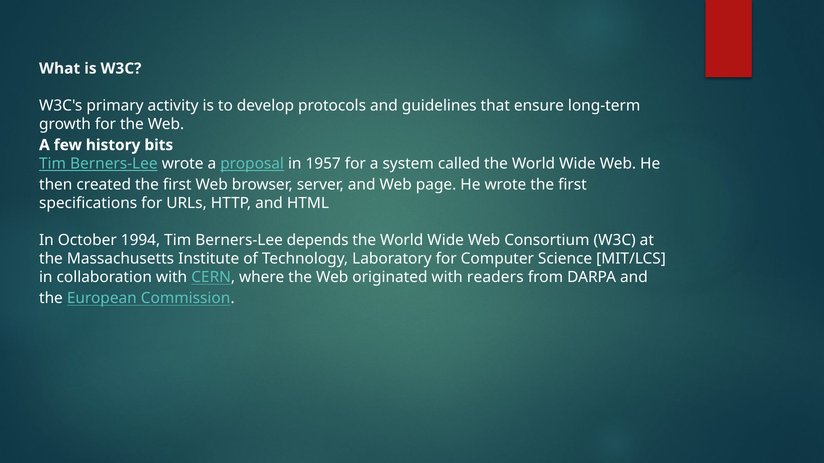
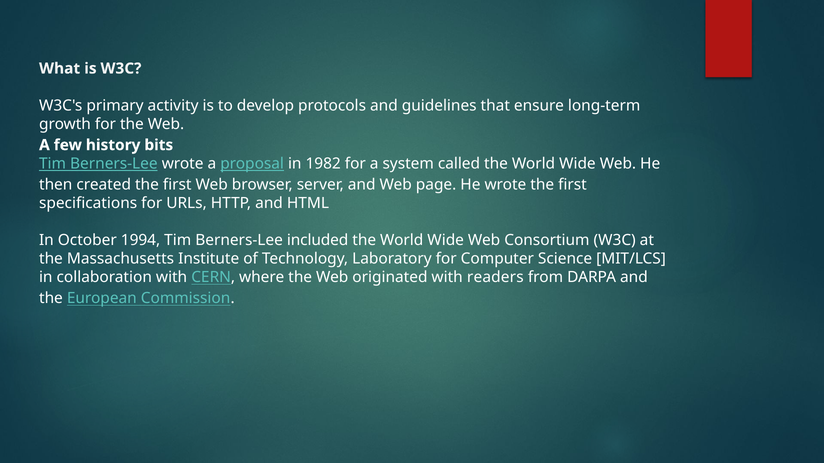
1957: 1957 -> 1982 (323, 164)
depends: depends -> included (318, 240)
